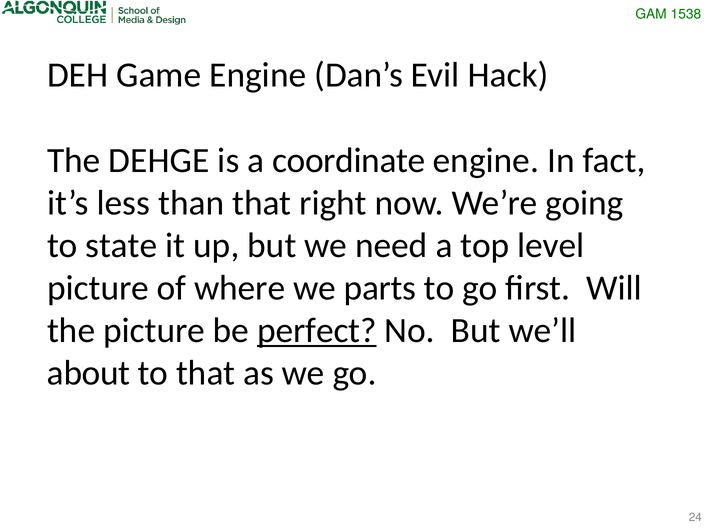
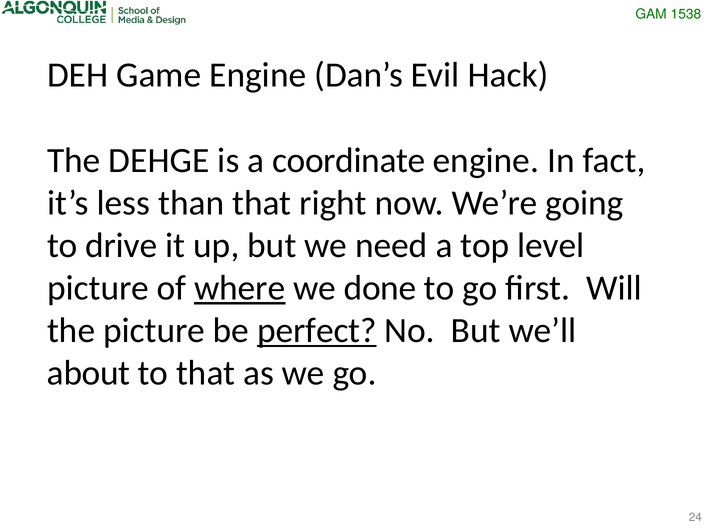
state: state -> drive (121, 245)
where underline: none -> present (240, 288)
parts: parts -> done (380, 288)
